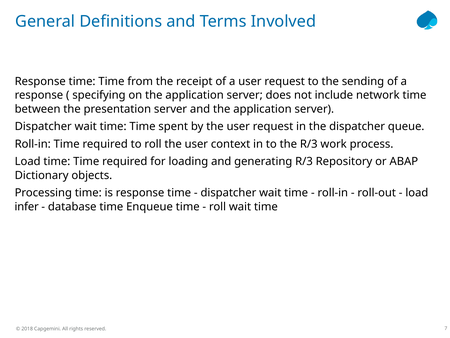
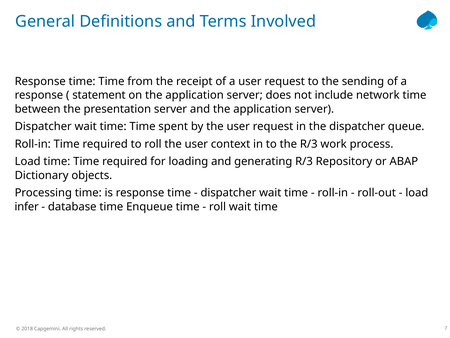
specifying: specifying -> statement (99, 95)
